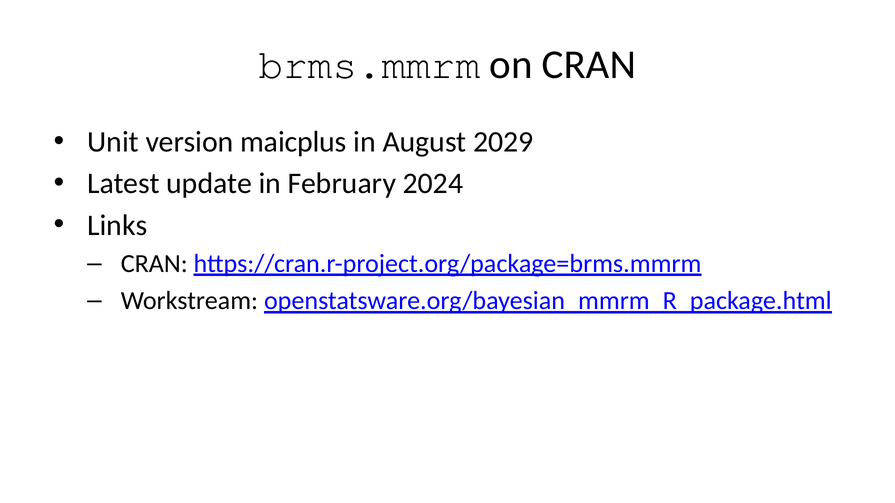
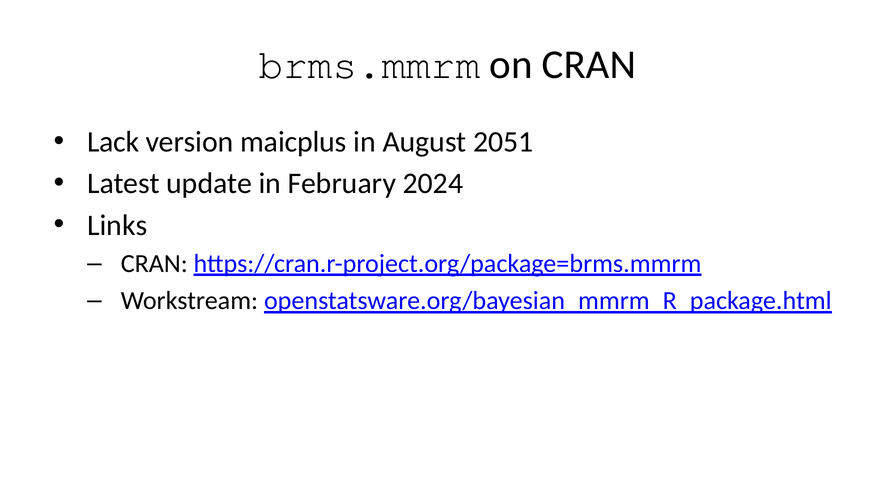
Unit: Unit -> Lack (113, 142)
2029: 2029 -> 2051 (503, 142)
